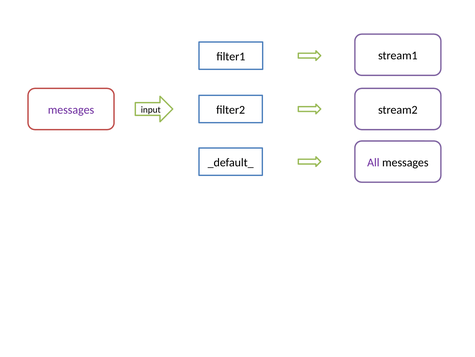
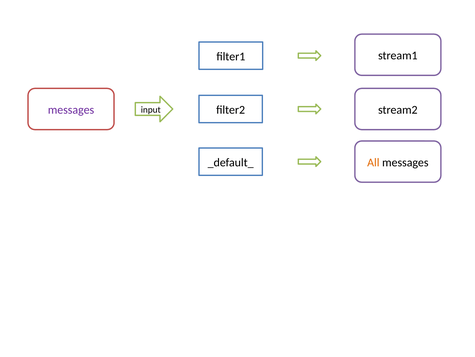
All colour: purple -> orange (373, 162)
